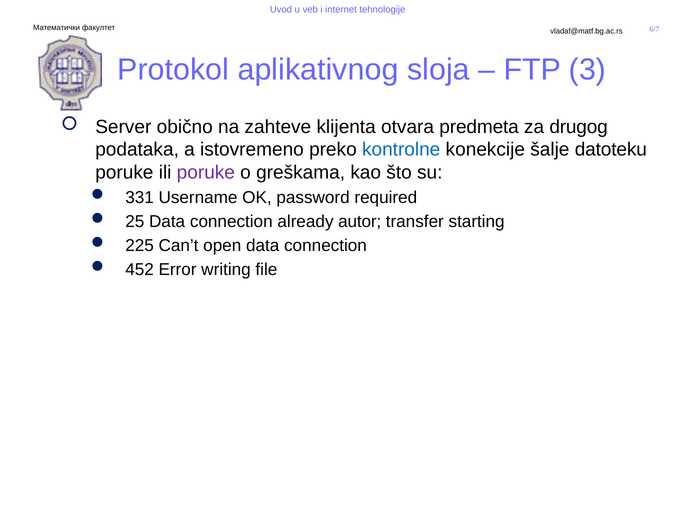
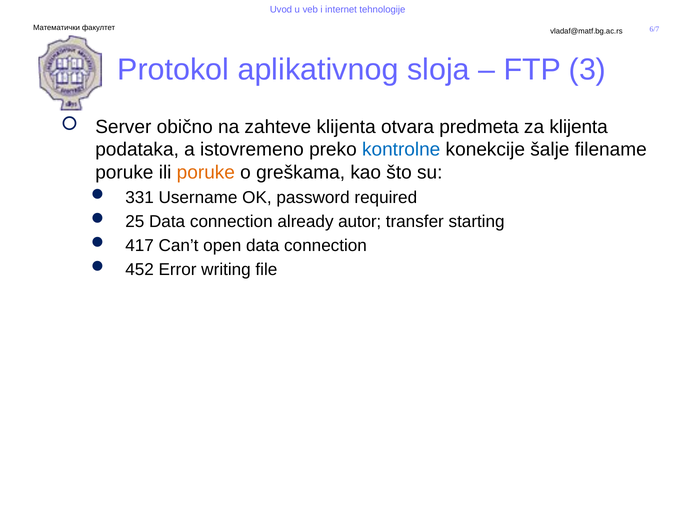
za drugog: drugog -> klijenta (579, 127)
datoteku: datoteku -> filename (611, 150)
poruke colour: purple -> orange (206, 172)
225: 225 -> 417 (140, 245)
